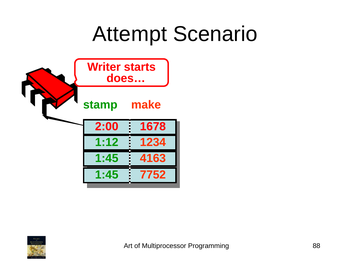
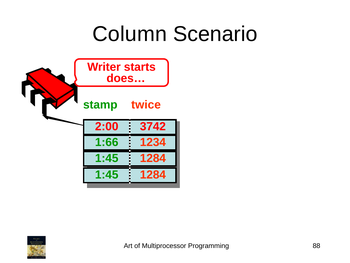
Attempt: Attempt -> Column (130, 34)
make: make -> twice (146, 104)
1678: 1678 -> 3742 (153, 126)
1:12: 1:12 -> 1:66 (107, 142)
4163: 4163 -> 1284 (153, 158)
7752: 7752 -> 1284 (153, 174)
